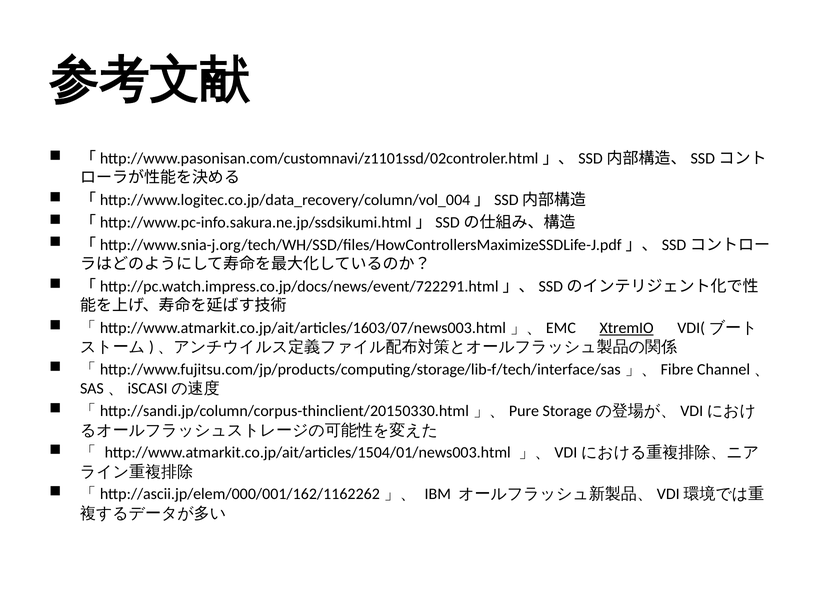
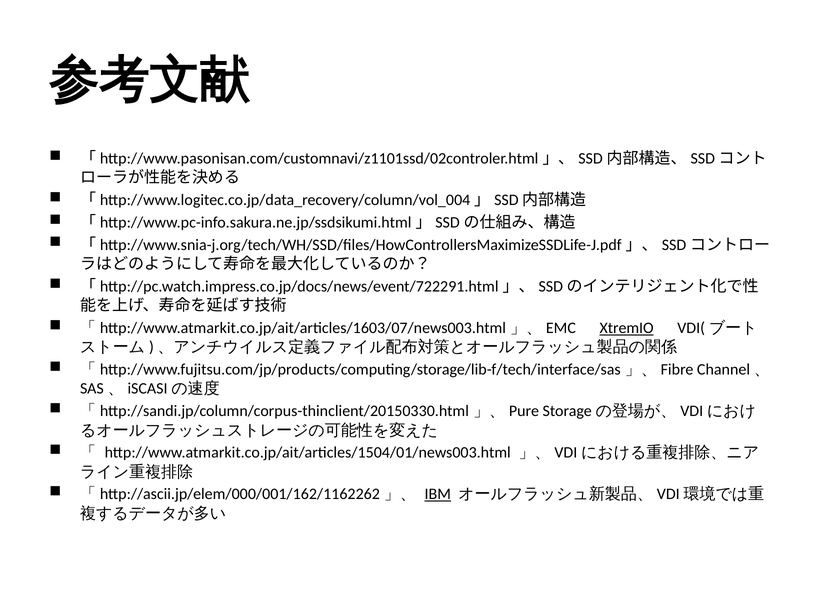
IBM underline: none -> present (438, 494)
